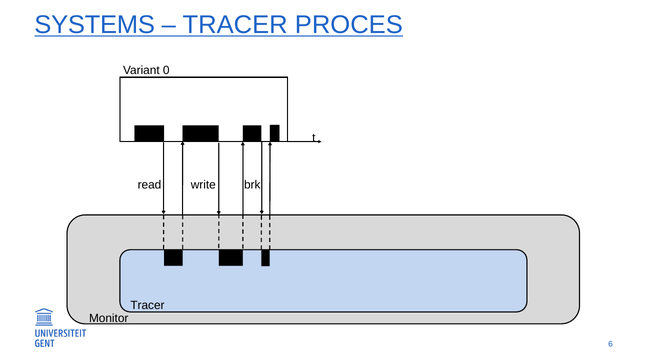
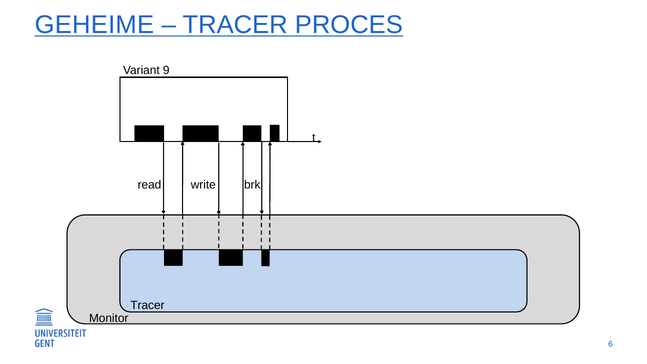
SYSTEMS: SYSTEMS -> GEHEIME (94, 25)
0: 0 -> 9 (166, 70)
